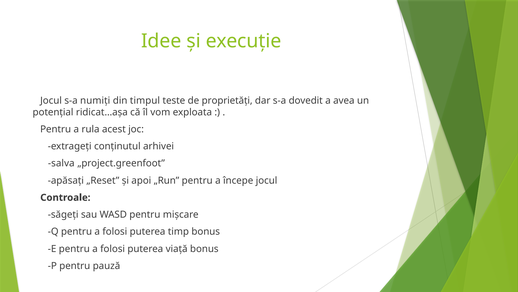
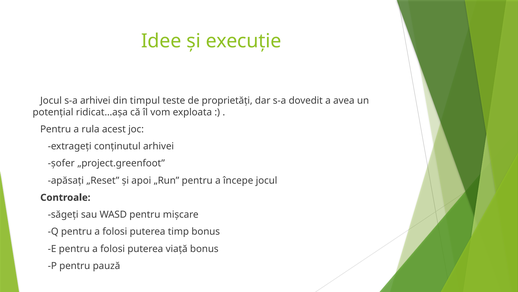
s-a numiți: numiți -> arhivei (95, 100)
salva: salva -> șofer (61, 163)
